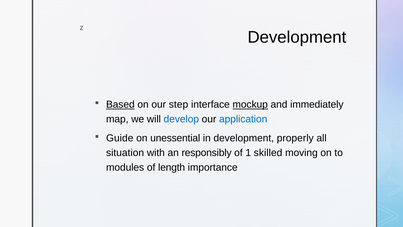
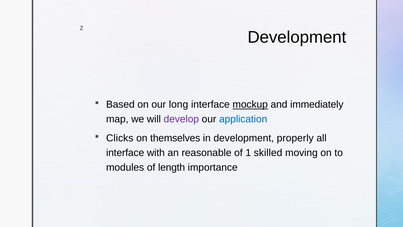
Based underline: present -> none (120, 104)
step: step -> long (179, 104)
develop colour: blue -> purple (181, 119)
Guide: Guide -> Clicks (120, 138)
unessential: unessential -> themselves (175, 138)
situation: situation -> interface (125, 153)
responsibly: responsibly -> reasonable (207, 153)
